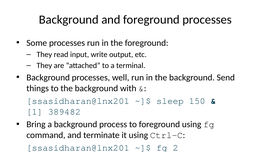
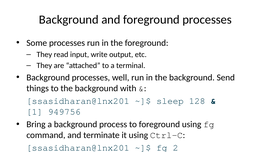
150: 150 -> 128 (197, 101)
389482: 389482 -> 949756 (64, 112)
